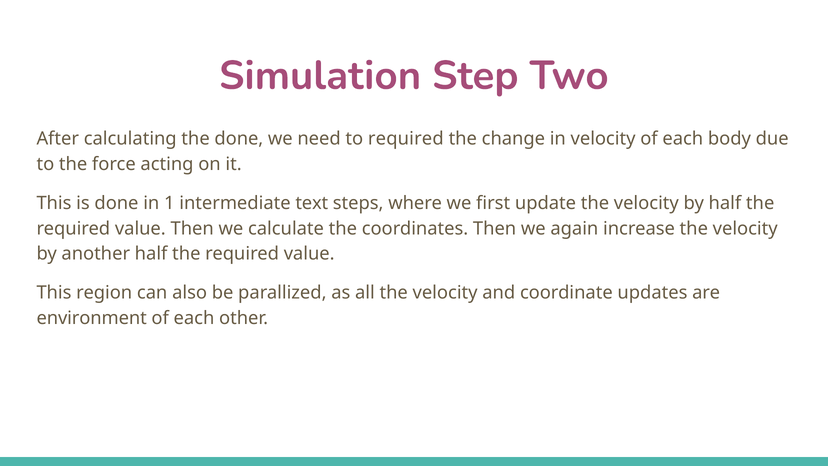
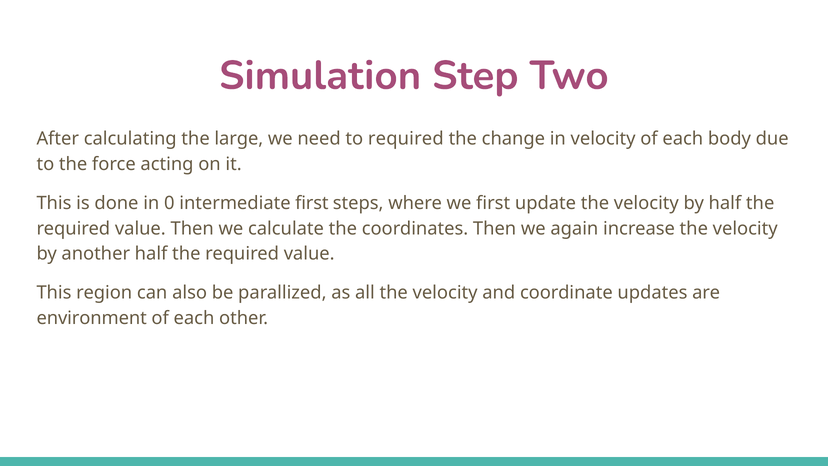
the done: done -> large (239, 139)
1: 1 -> 0 (169, 203)
intermediate text: text -> first (312, 203)
